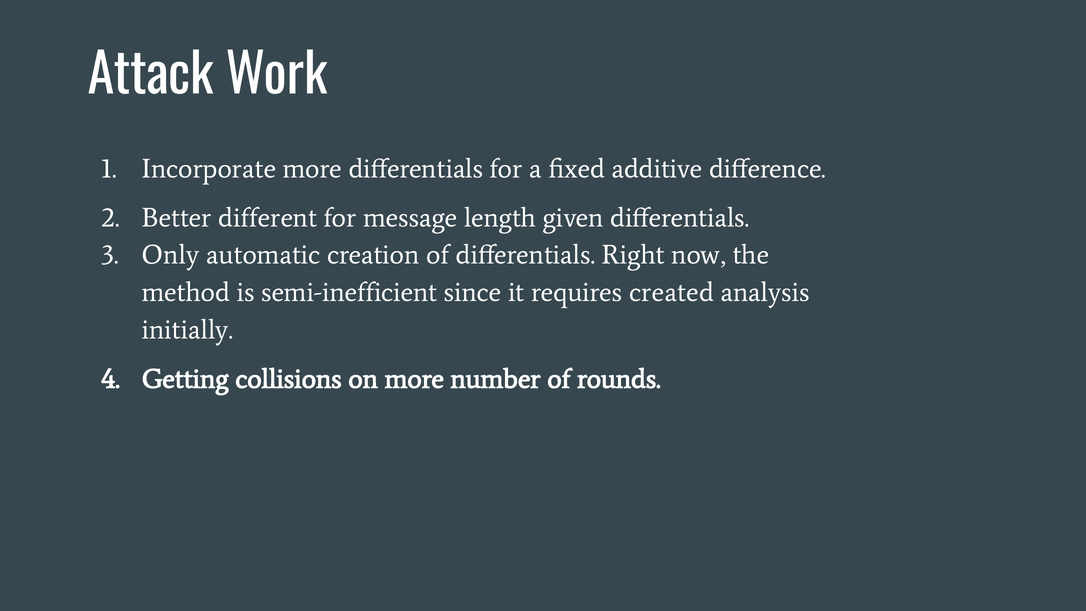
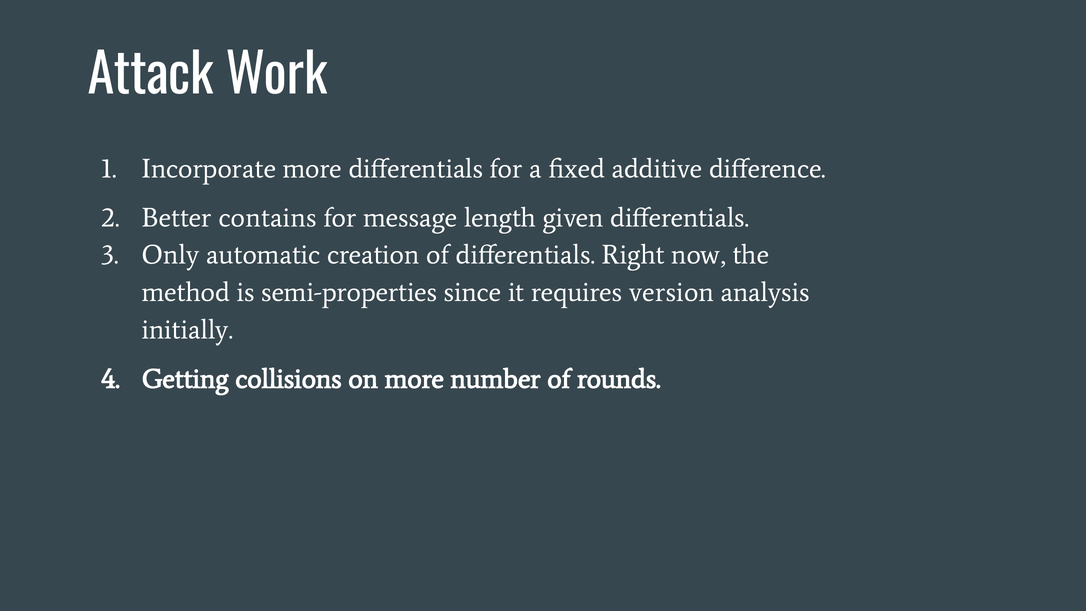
different: different -> contains (268, 218)
semi-inefficient: semi-inefficient -> semi-properties (349, 292)
created: created -> version (671, 292)
